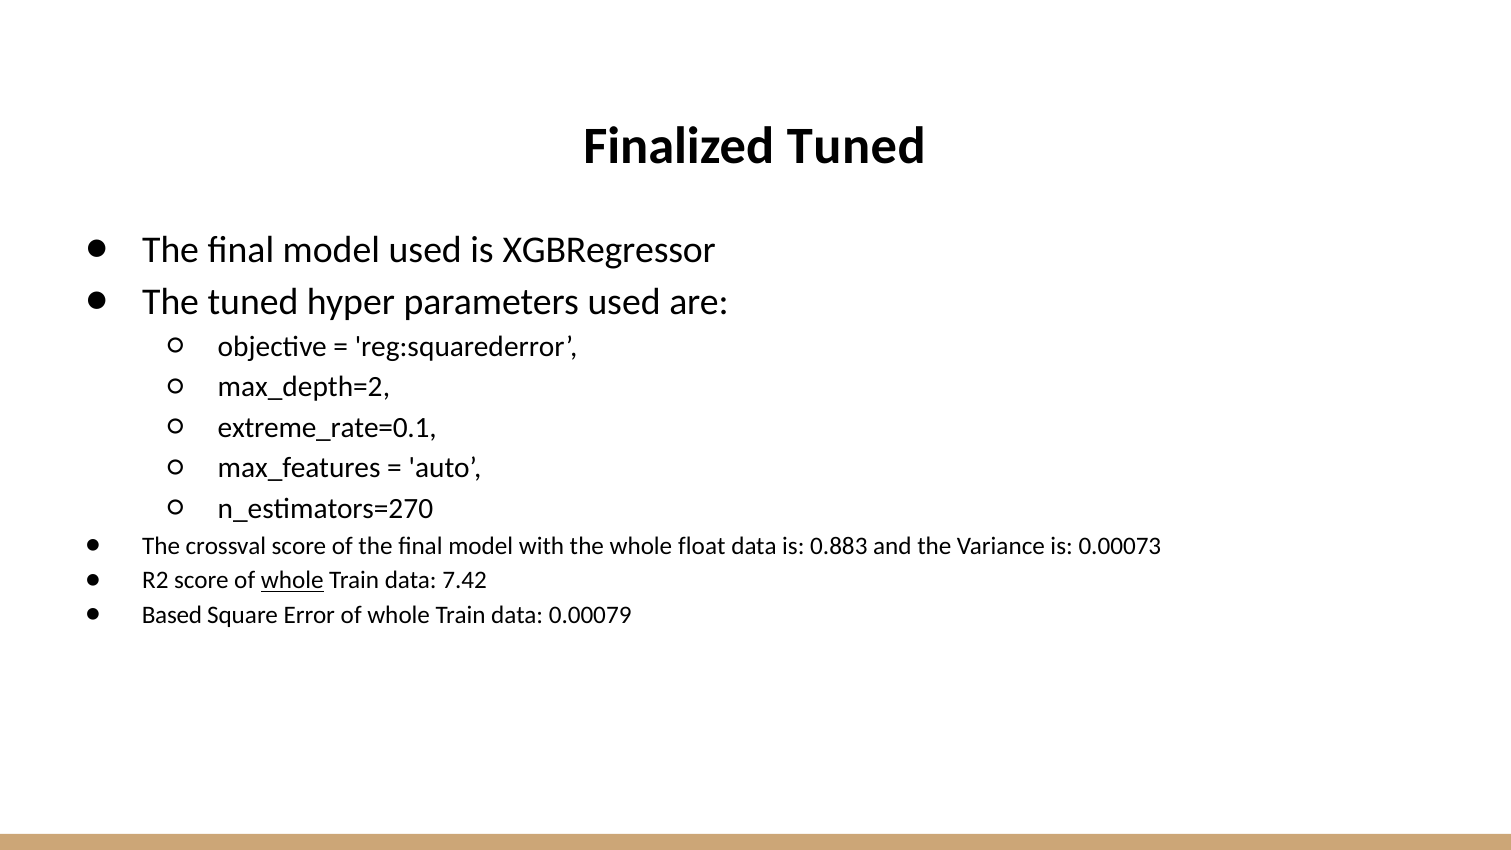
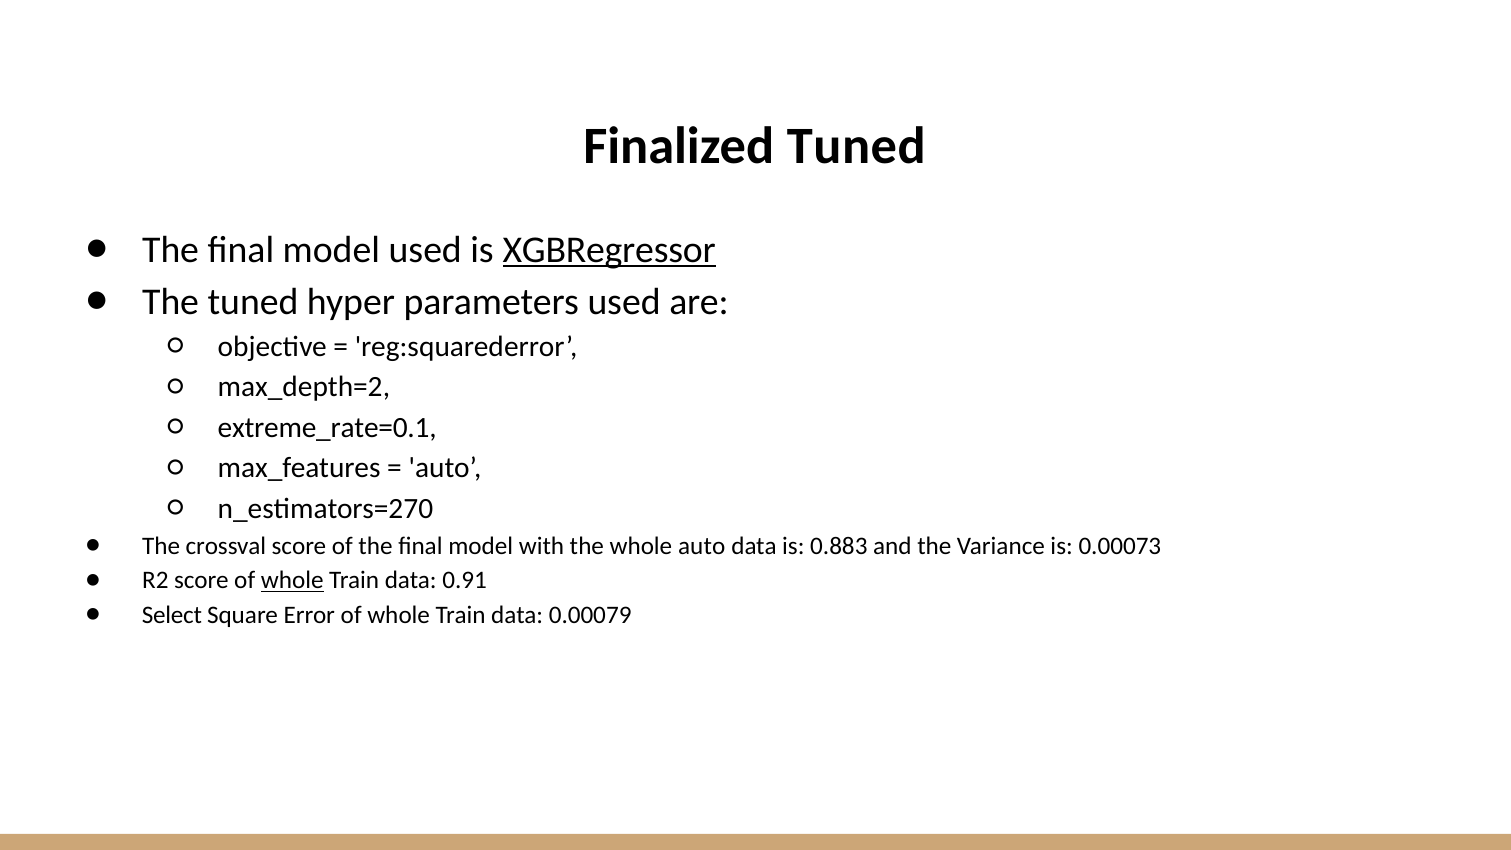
XGBRegressor underline: none -> present (609, 250)
whole float: float -> auto (702, 546)
7.42: 7.42 -> 0.91 (465, 580)
Based: Based -> Select (172, 615)
